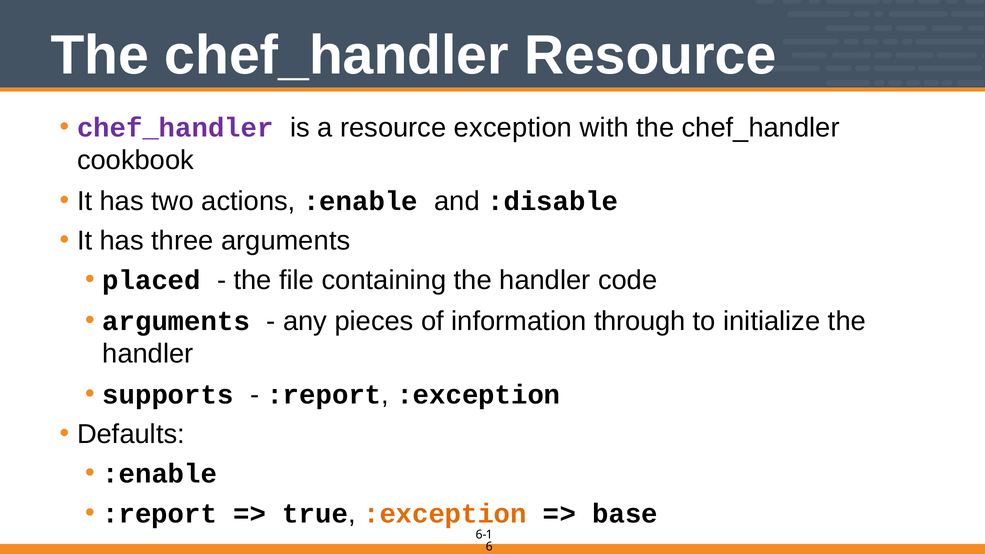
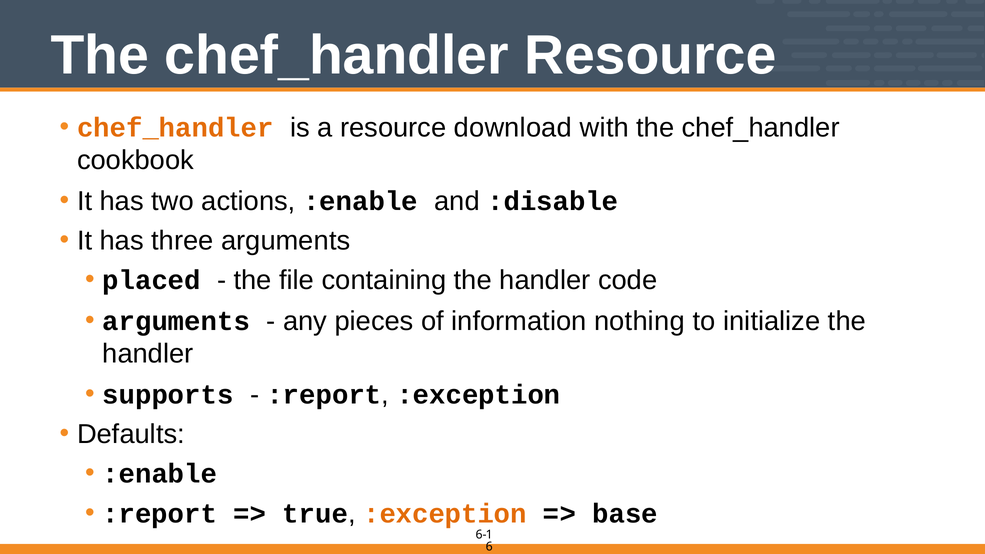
chef_handler colour: purple -> orange (175, 128)
exception: exception -> download (513, 128)
through: through -> nothing (639, 321)
